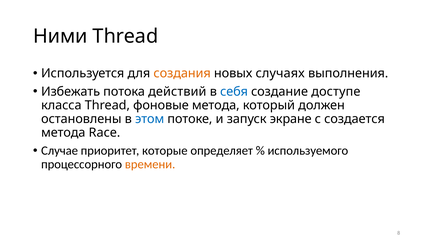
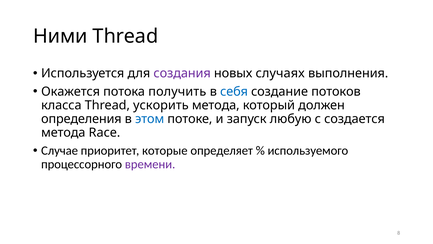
создания colour: orange -> purple (182, 73)
Избежать: Избежать -> Окажется (71, 91)
действий: действий -> получить (177, 91)
доступе: доступе -> потоков (336, 91)
фоновые: фоновые -> ускорить (161, 105)
остановлены: остановлены -> определения (81, 119)
экране: экране -> любую (291, 119)
времени colour: orange -> purple (150, 164)
